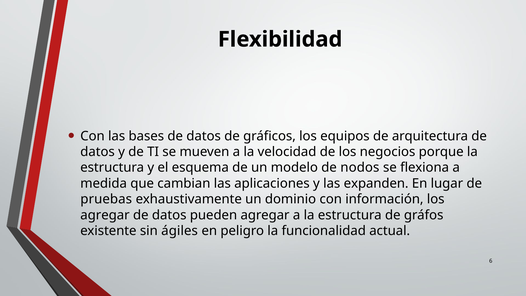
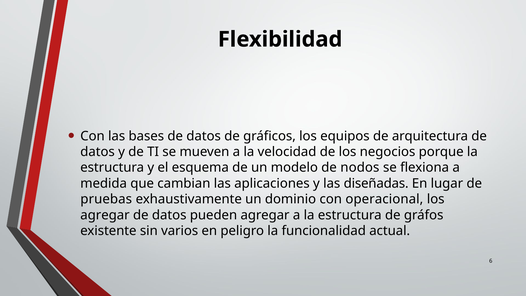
expanden: expanden -> diseñadas (376, 183)
información: información -> operacional (384, 199)
ágiles: ágiles -> varios (180, 231)
